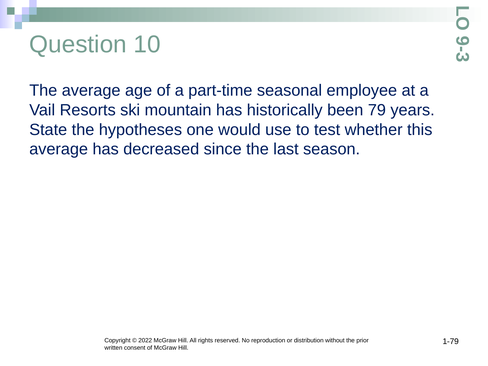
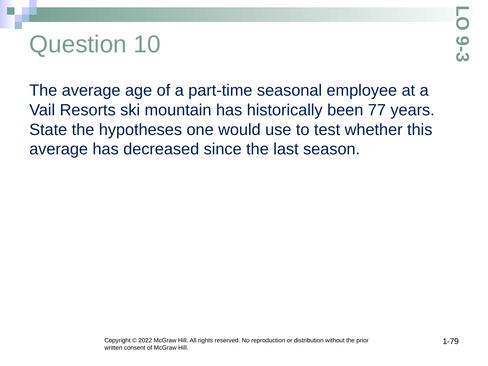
79: 79 -> 77 (377, 110)
